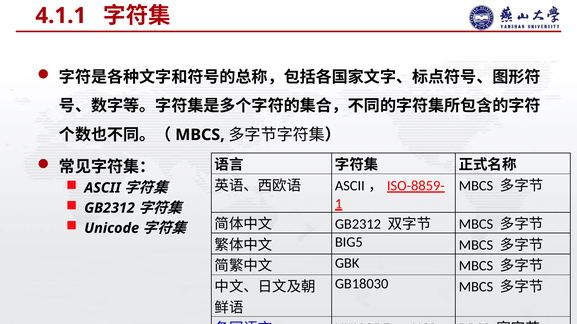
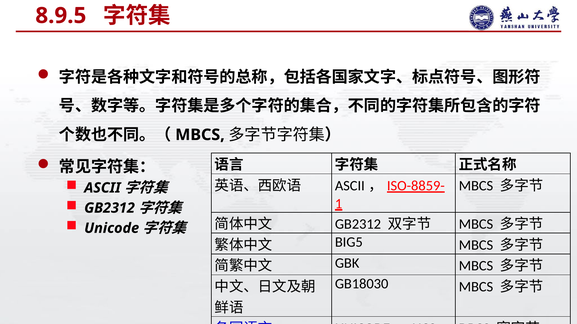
4.1.1: 4.1.1 -> 8.9.5 (61, 16)
